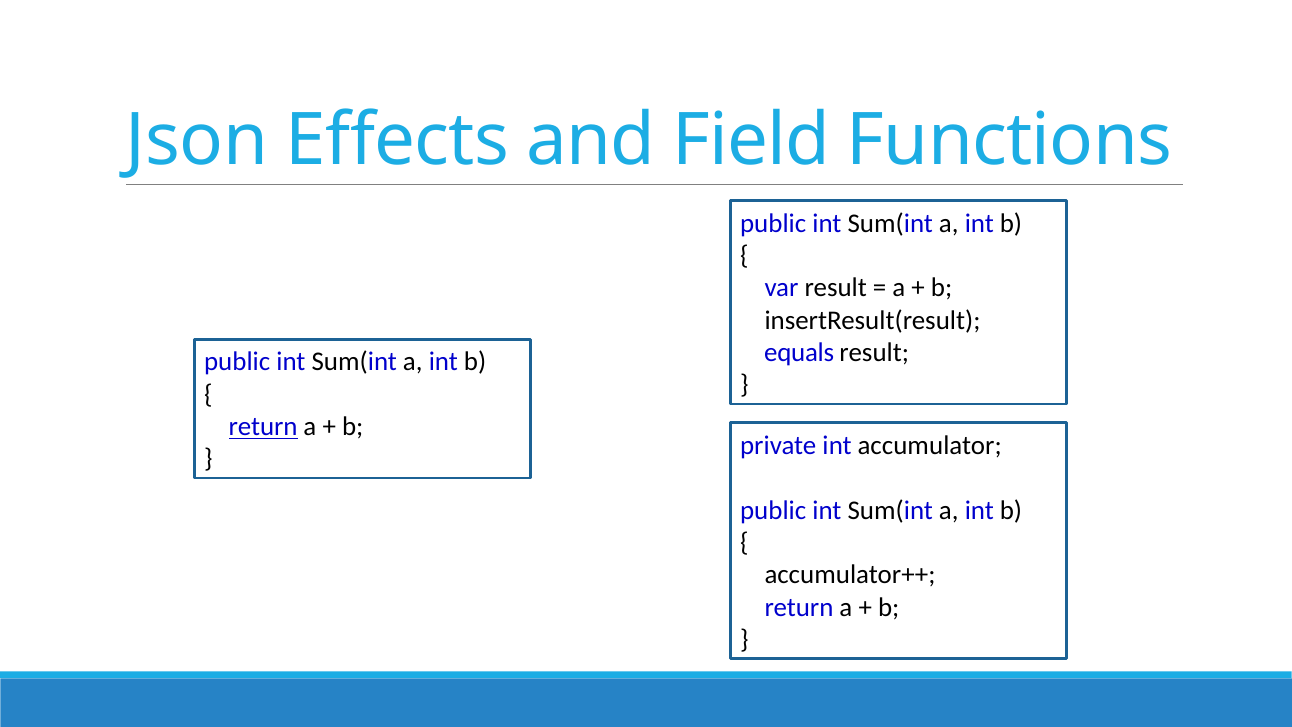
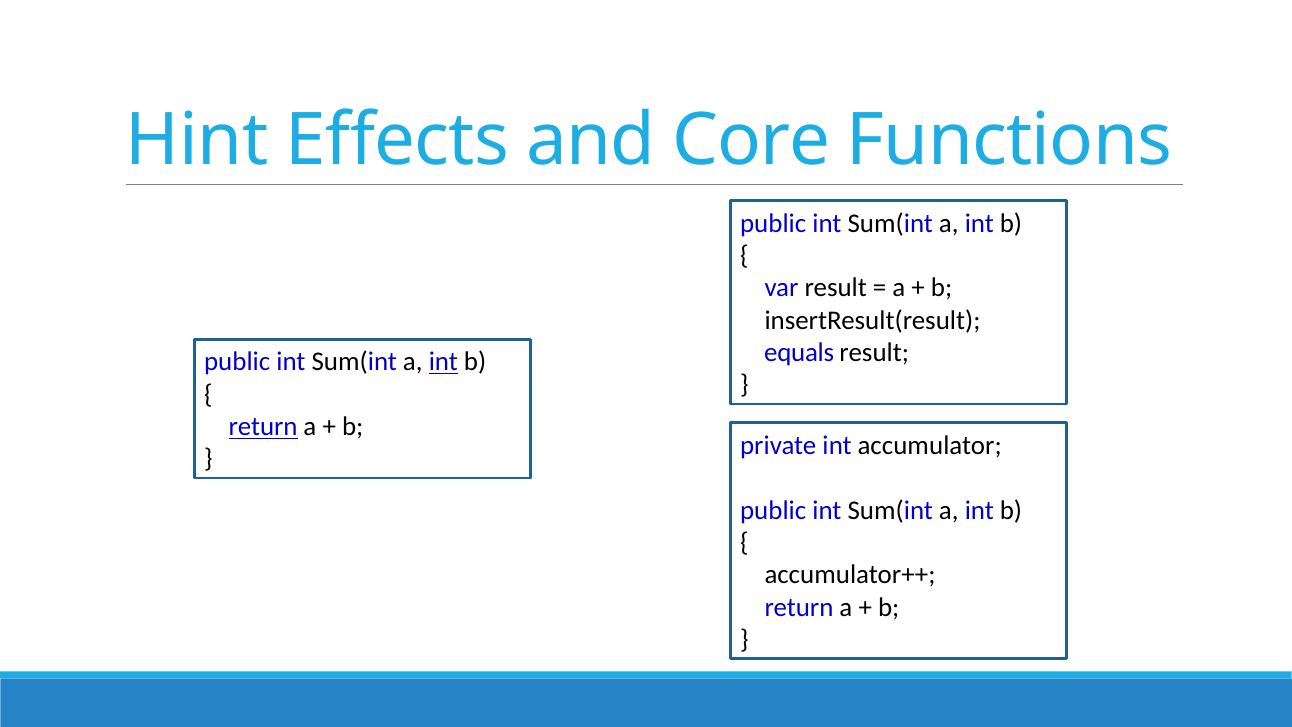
Json: Json -> Hint (197, 140)
Field: Field -> Core (751, 140)
int underline: none -> present (443, 362)
